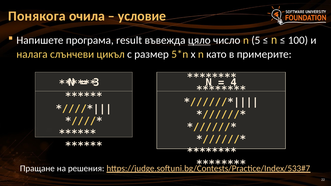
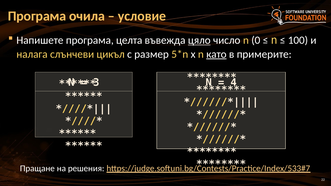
Понякога: Понякога -> Програма (37, 16)
result: result -> целта (129, 40)
5: 5 -> 0 (256, 40)
като underline: none -> present (216, 54)
